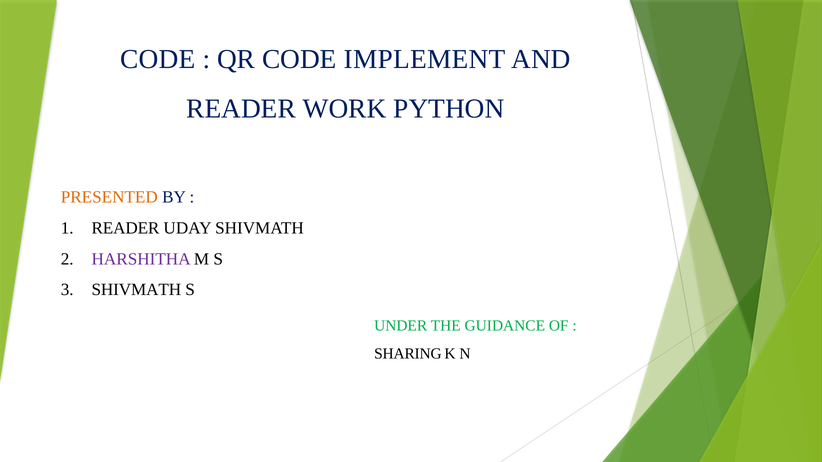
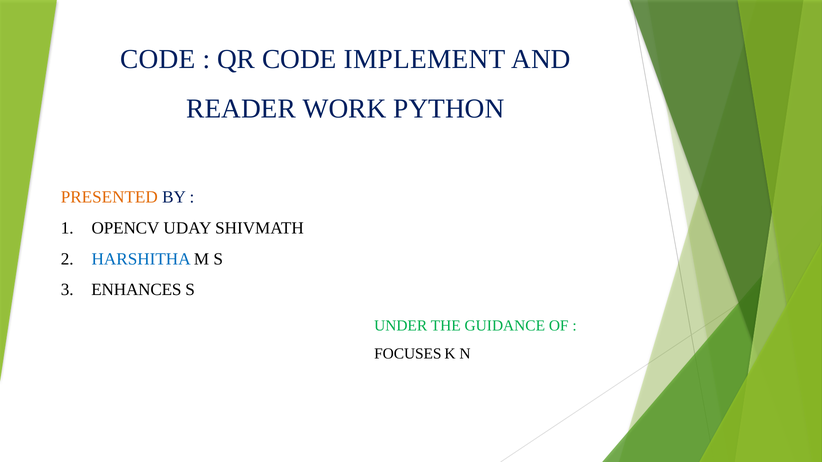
READER: READER -> OPENCV (125, 228)
HARSHITHA colour: purple -> blue (141, 259)
SHIVMATH: SHIVMATH -> ENHANCES (136, 290)
SHARING: SHARING -> FOCUSES (408, 354)
